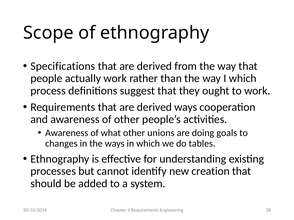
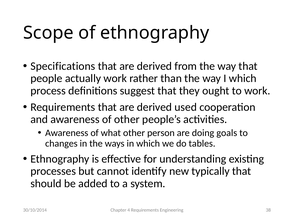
derived ways: ways -> used (186, 107)
unions: unions -> person (161, 133)
creation: creation -> typically (211, 172)
